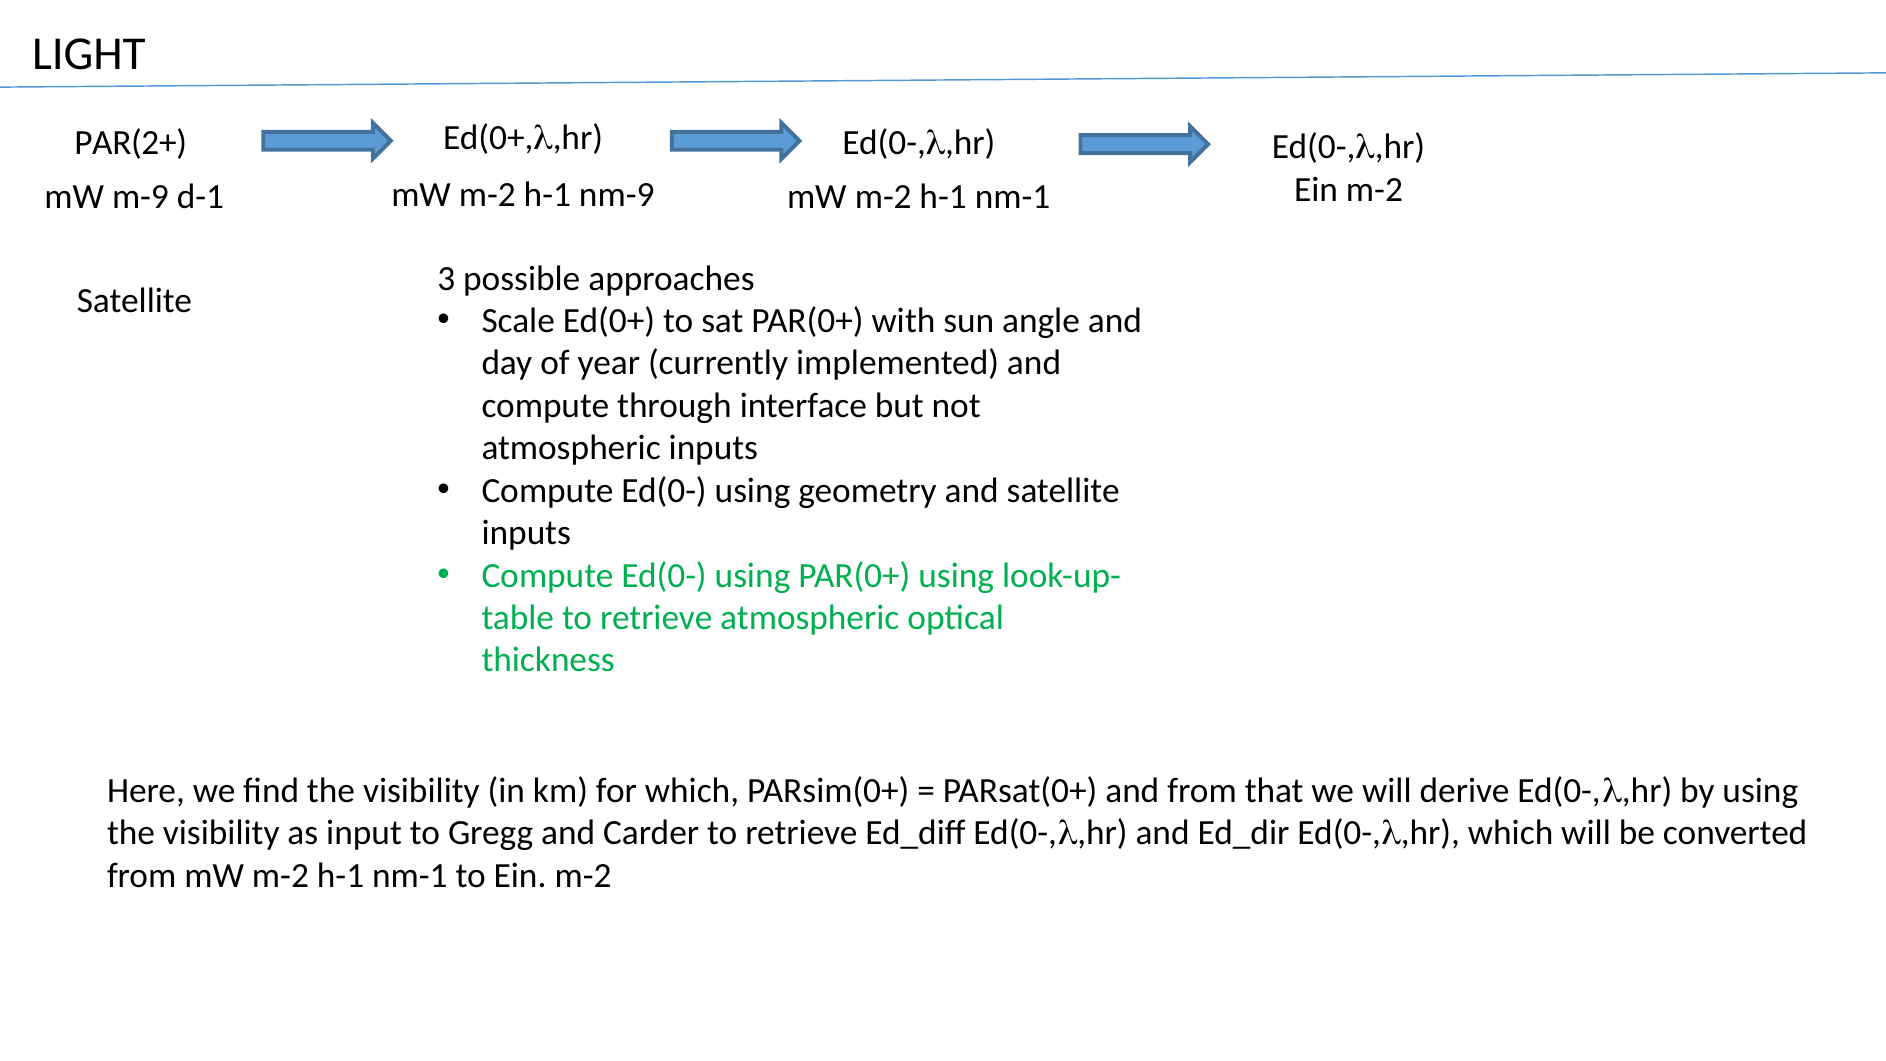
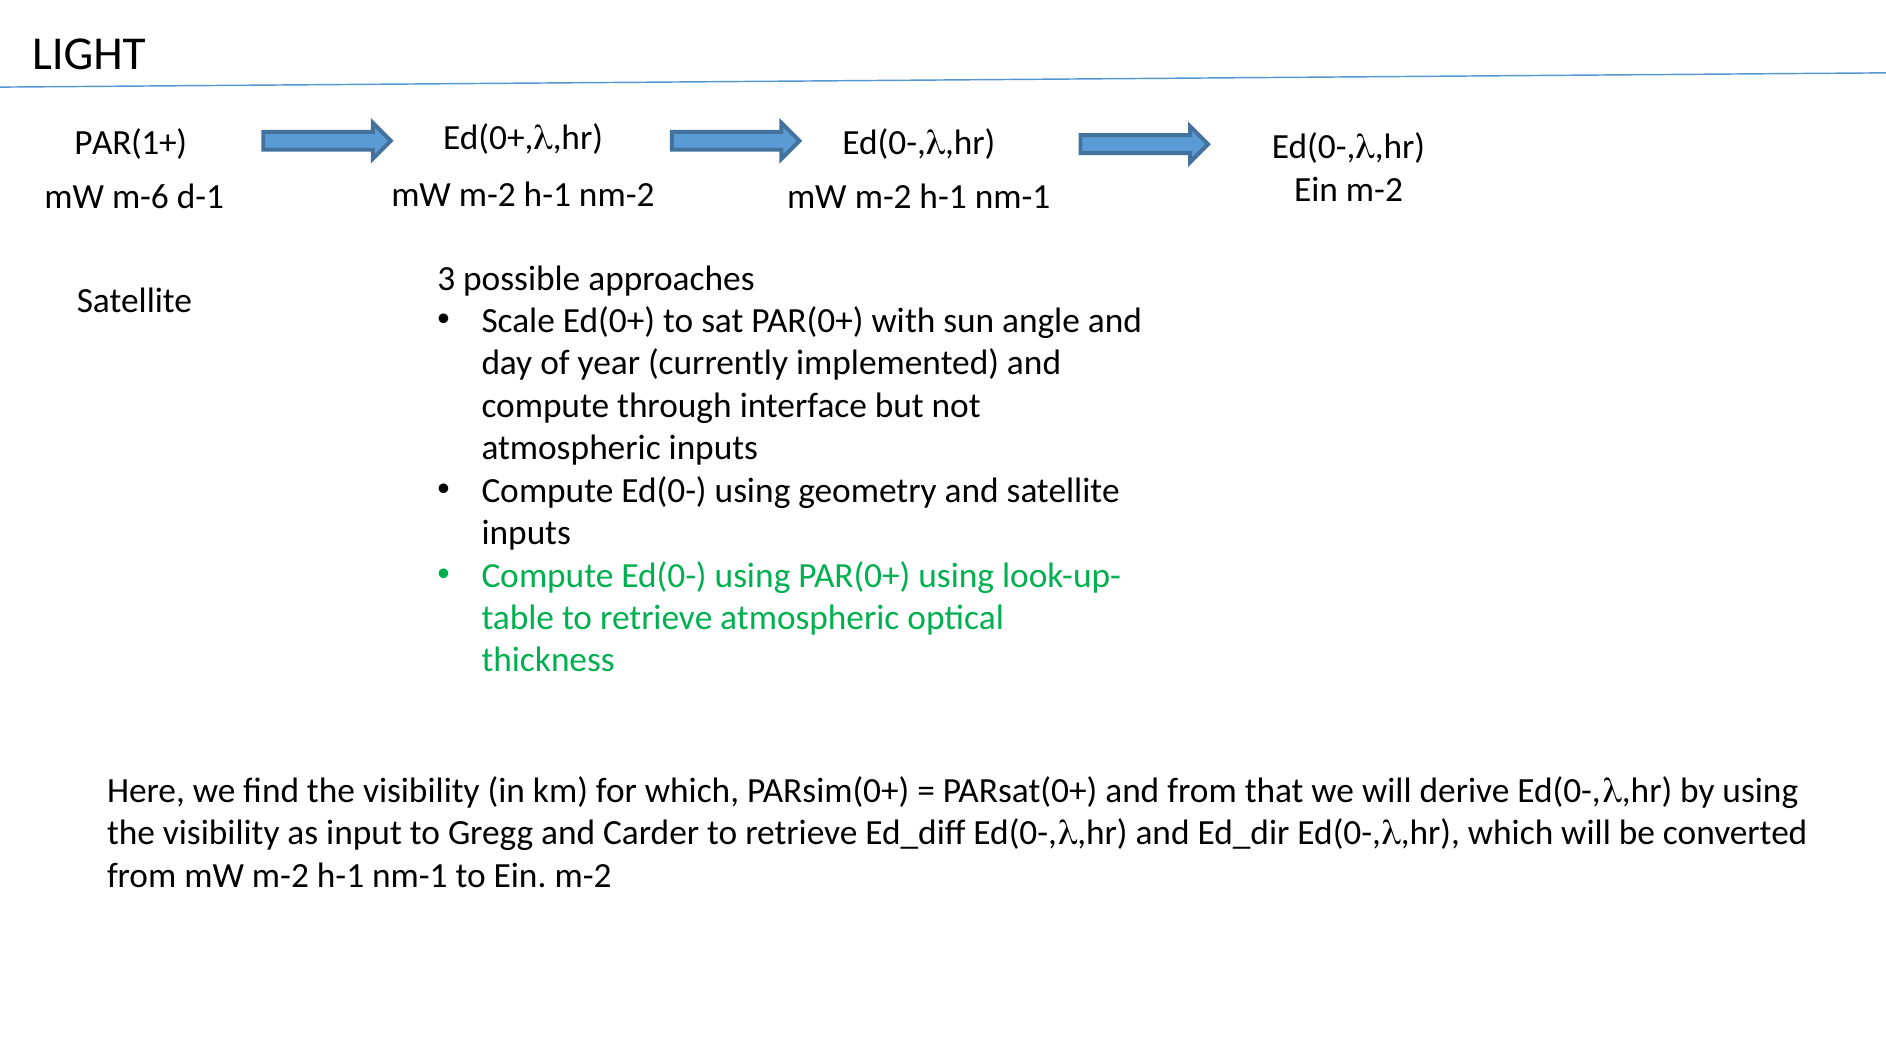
PAR(2+: PAR(2+ -> PAR(1+ (131, 143)
nm-9: nm-9 -> nm-2 (617, 195)
m-9: m-9 -> m-6 (140, 197)
